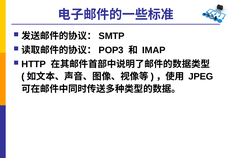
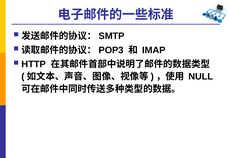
JPEG: JPEG -> NULL (201, 76)
